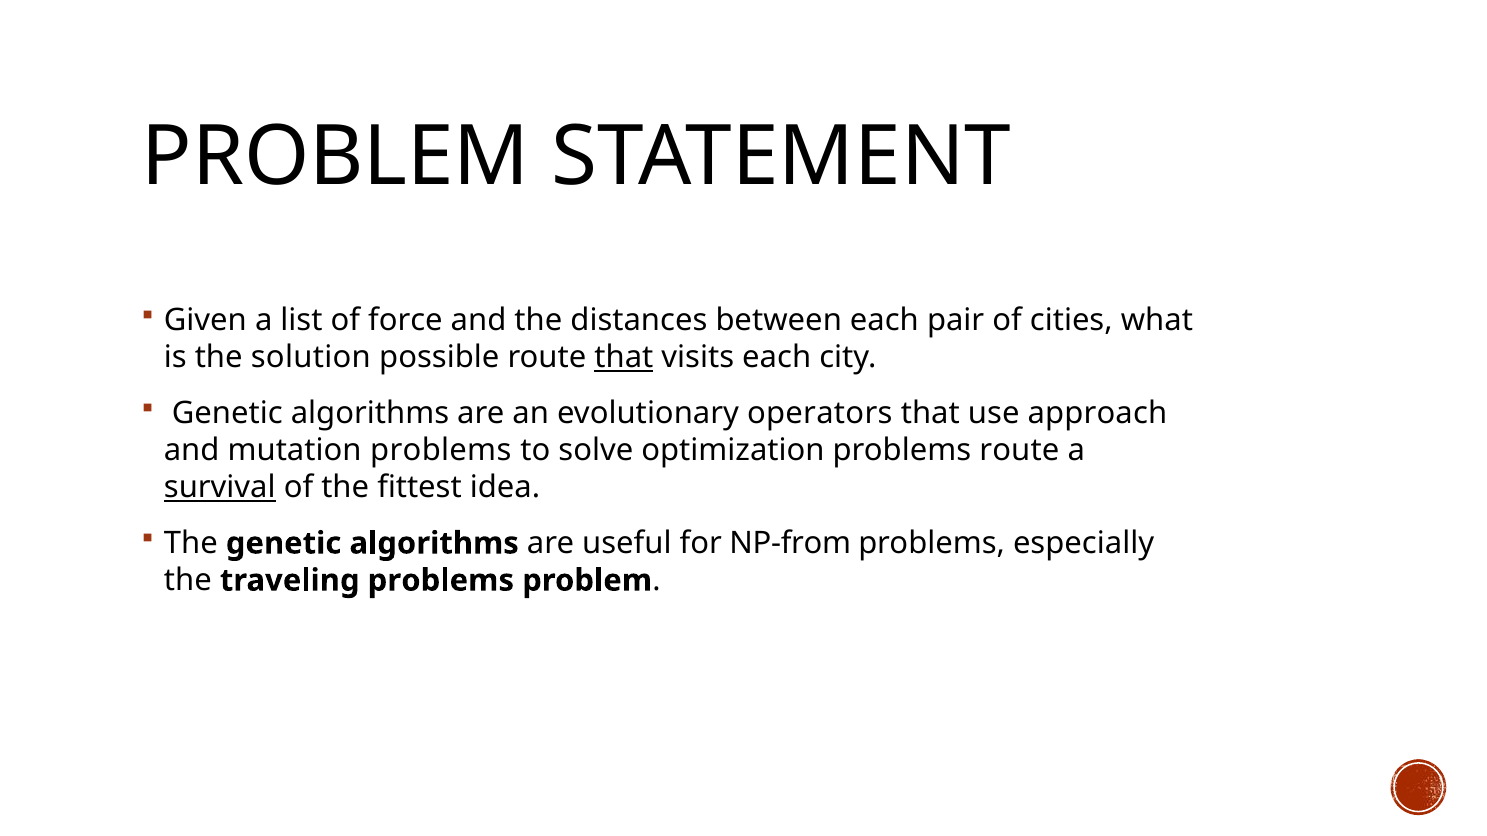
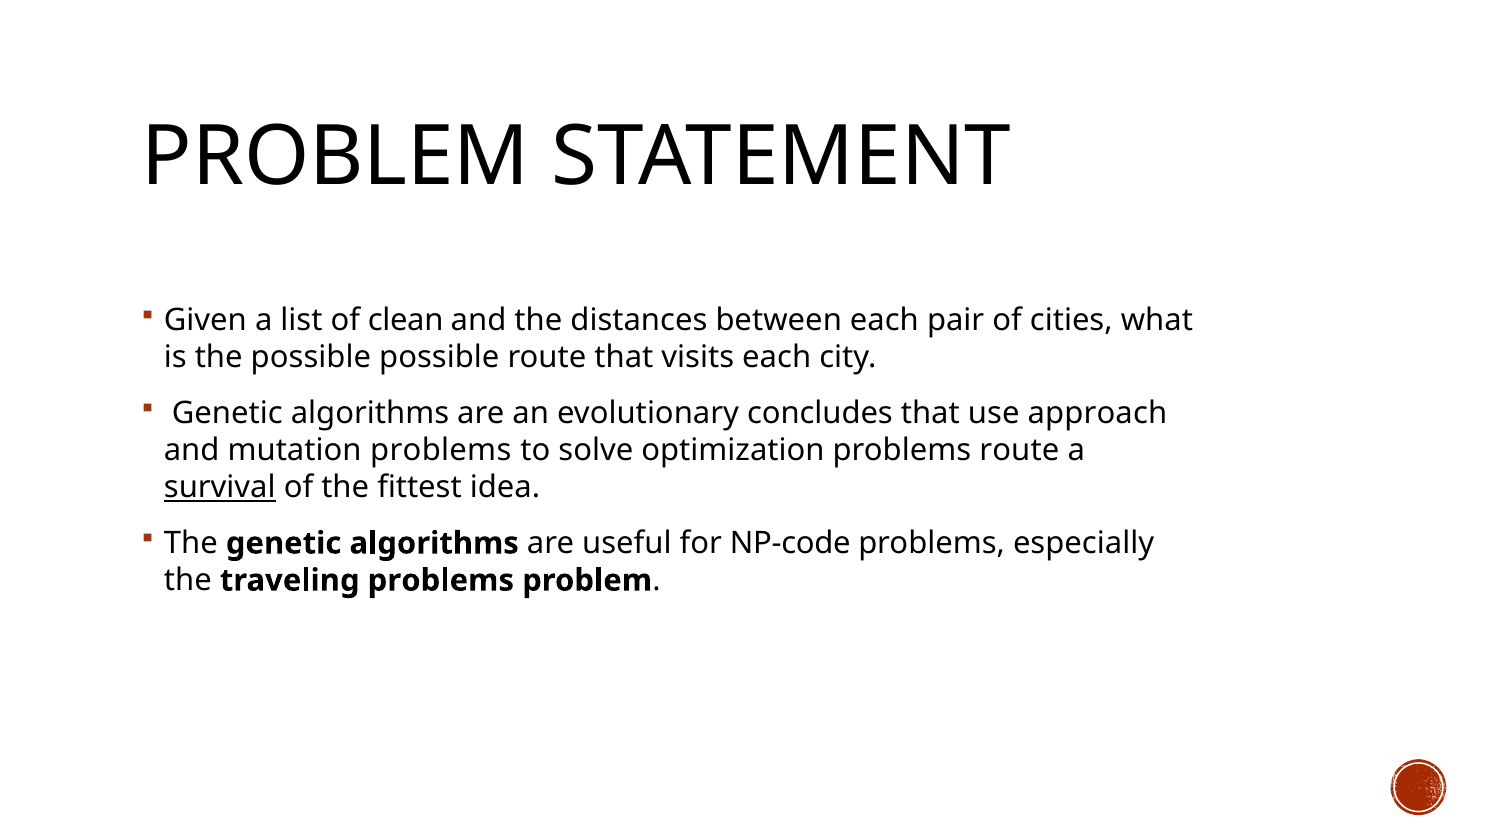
force: force -> clean (406, 320)
the solution: solution -> possible (311, 358)
that underline: present -> none (624, 358)
operators: operators -> concludes (820, 413)
NP-from: NP-from -> NP-code (790, 544)
